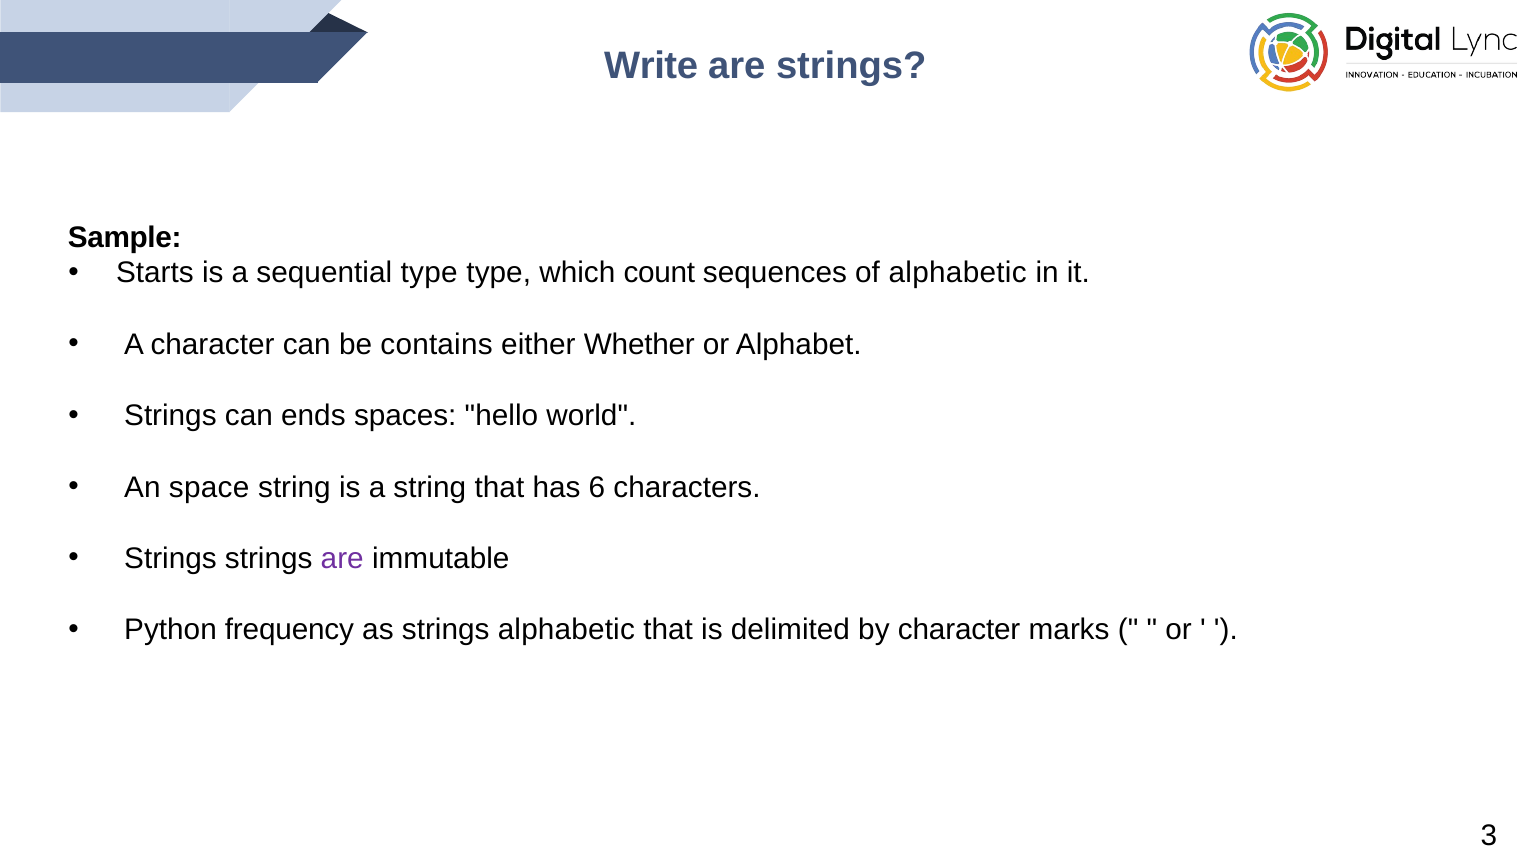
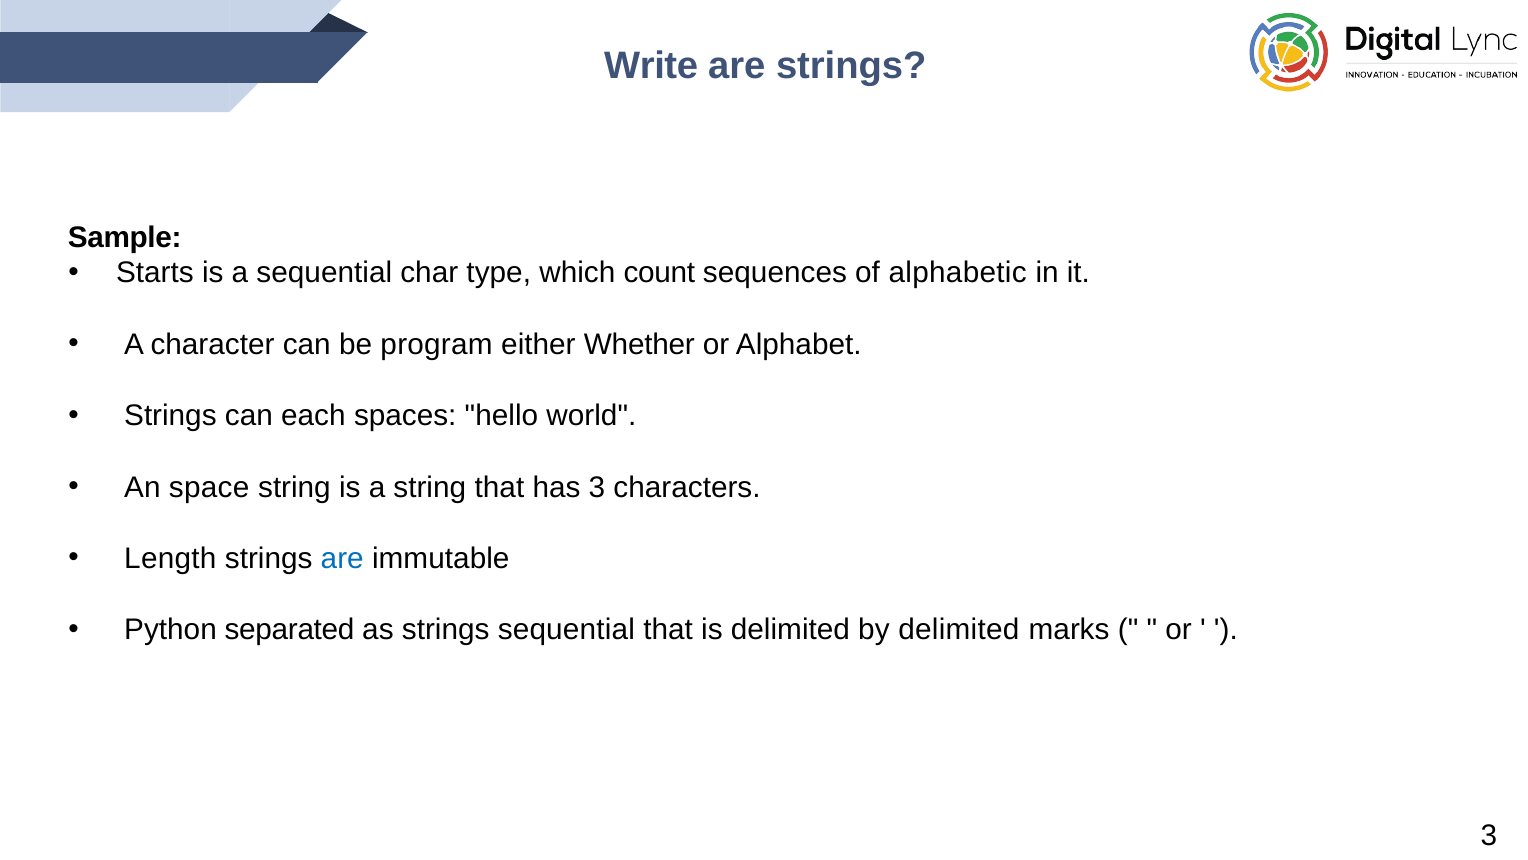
sequential type: type -> char (429, 273)
contains: contains -> program (437, 344)
ends: ends -> each (313, 416)
has 6: 6 -> 3 (597, 487)
Strings: Strings -> Length (170, 558)
are colour: purple -> blue (342, 558)
frequency: frequency -> separated (290, 630)
strings alphabetic: alphabetic -> sequential (566, 630)
by character: character -> delimited (959, 630)
